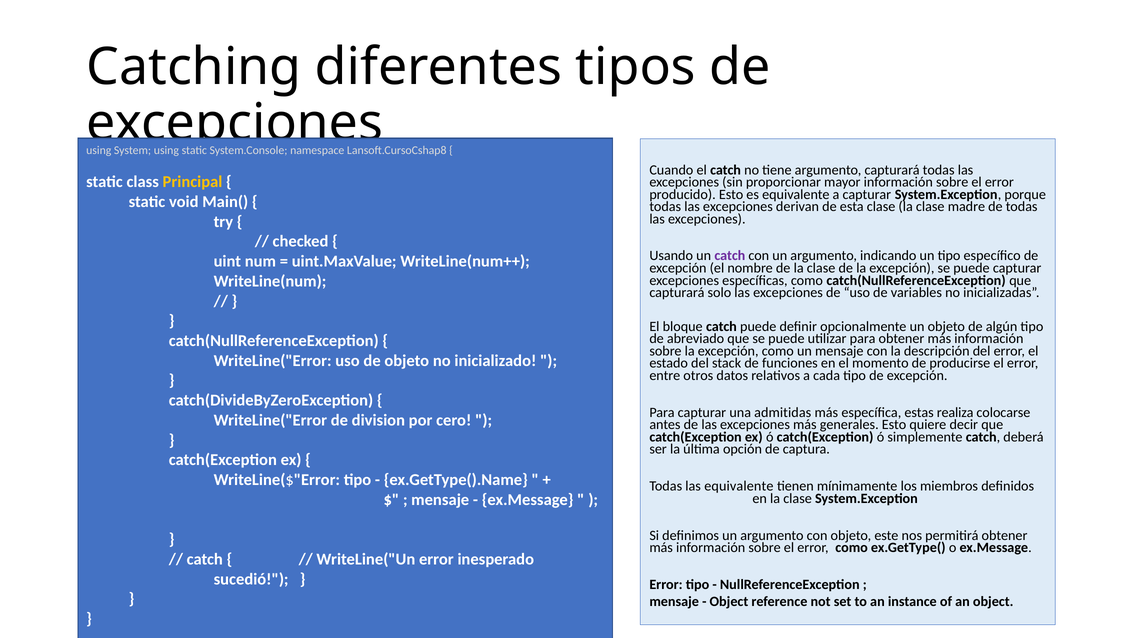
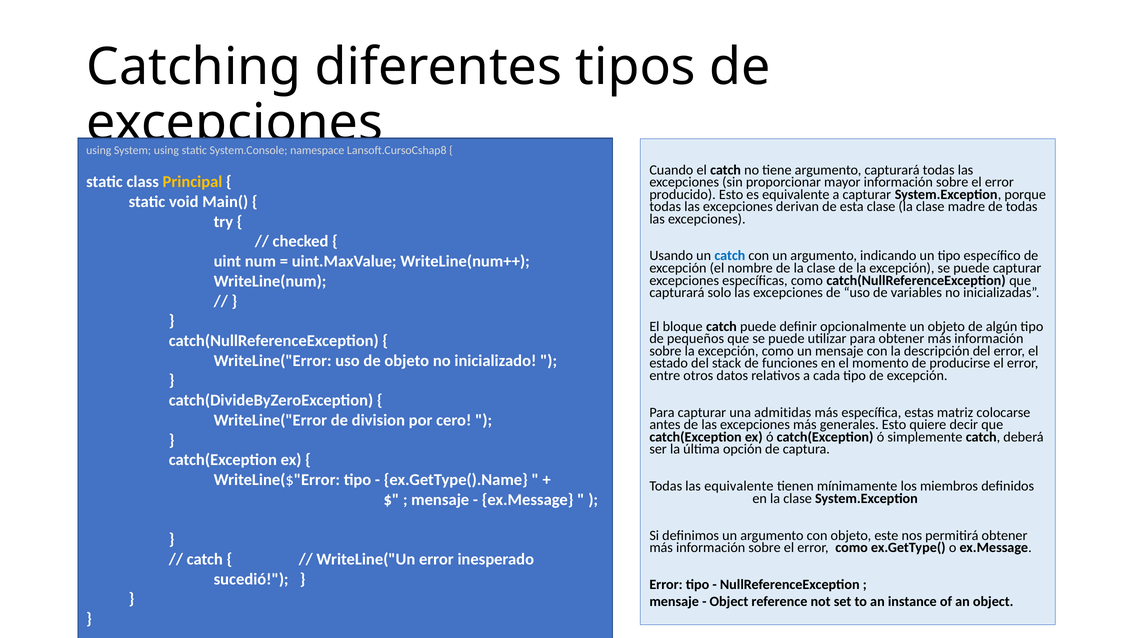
catch colour: purple -> blue (730, 256)
abreviado: abreviado -> pequeños (696, 338)
realiza: realiza -> matriz (955, 412)
